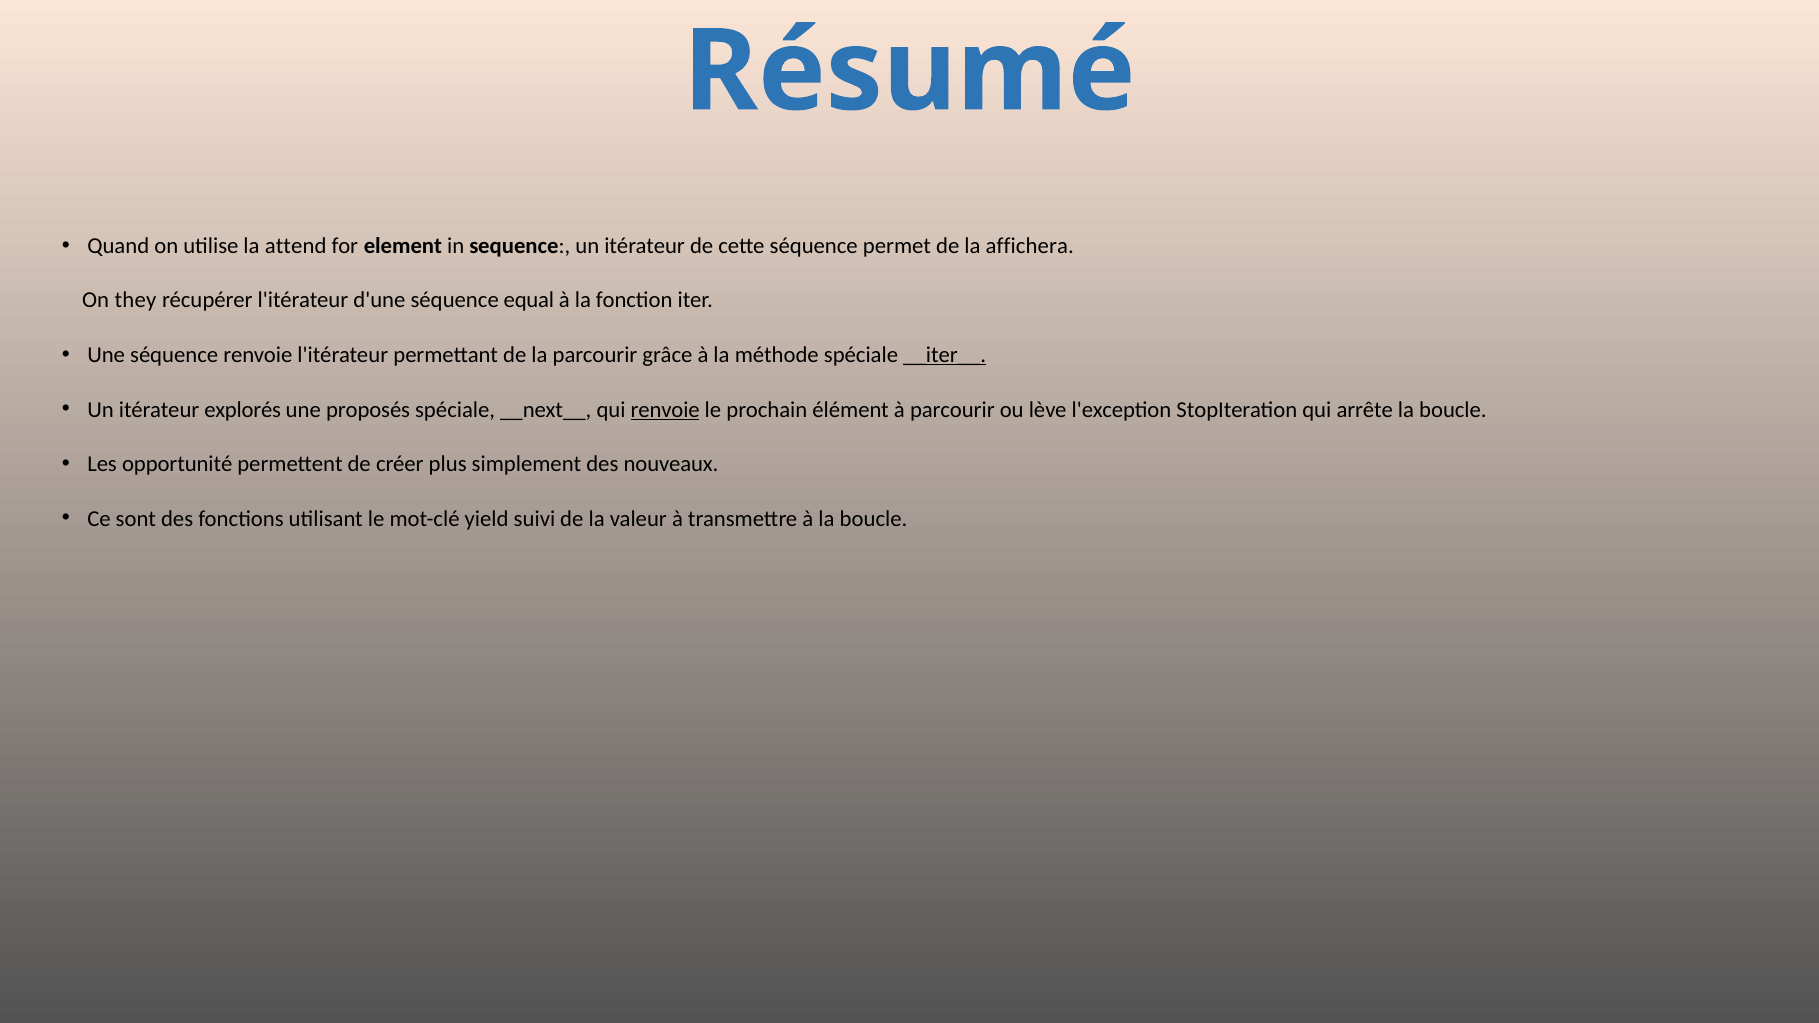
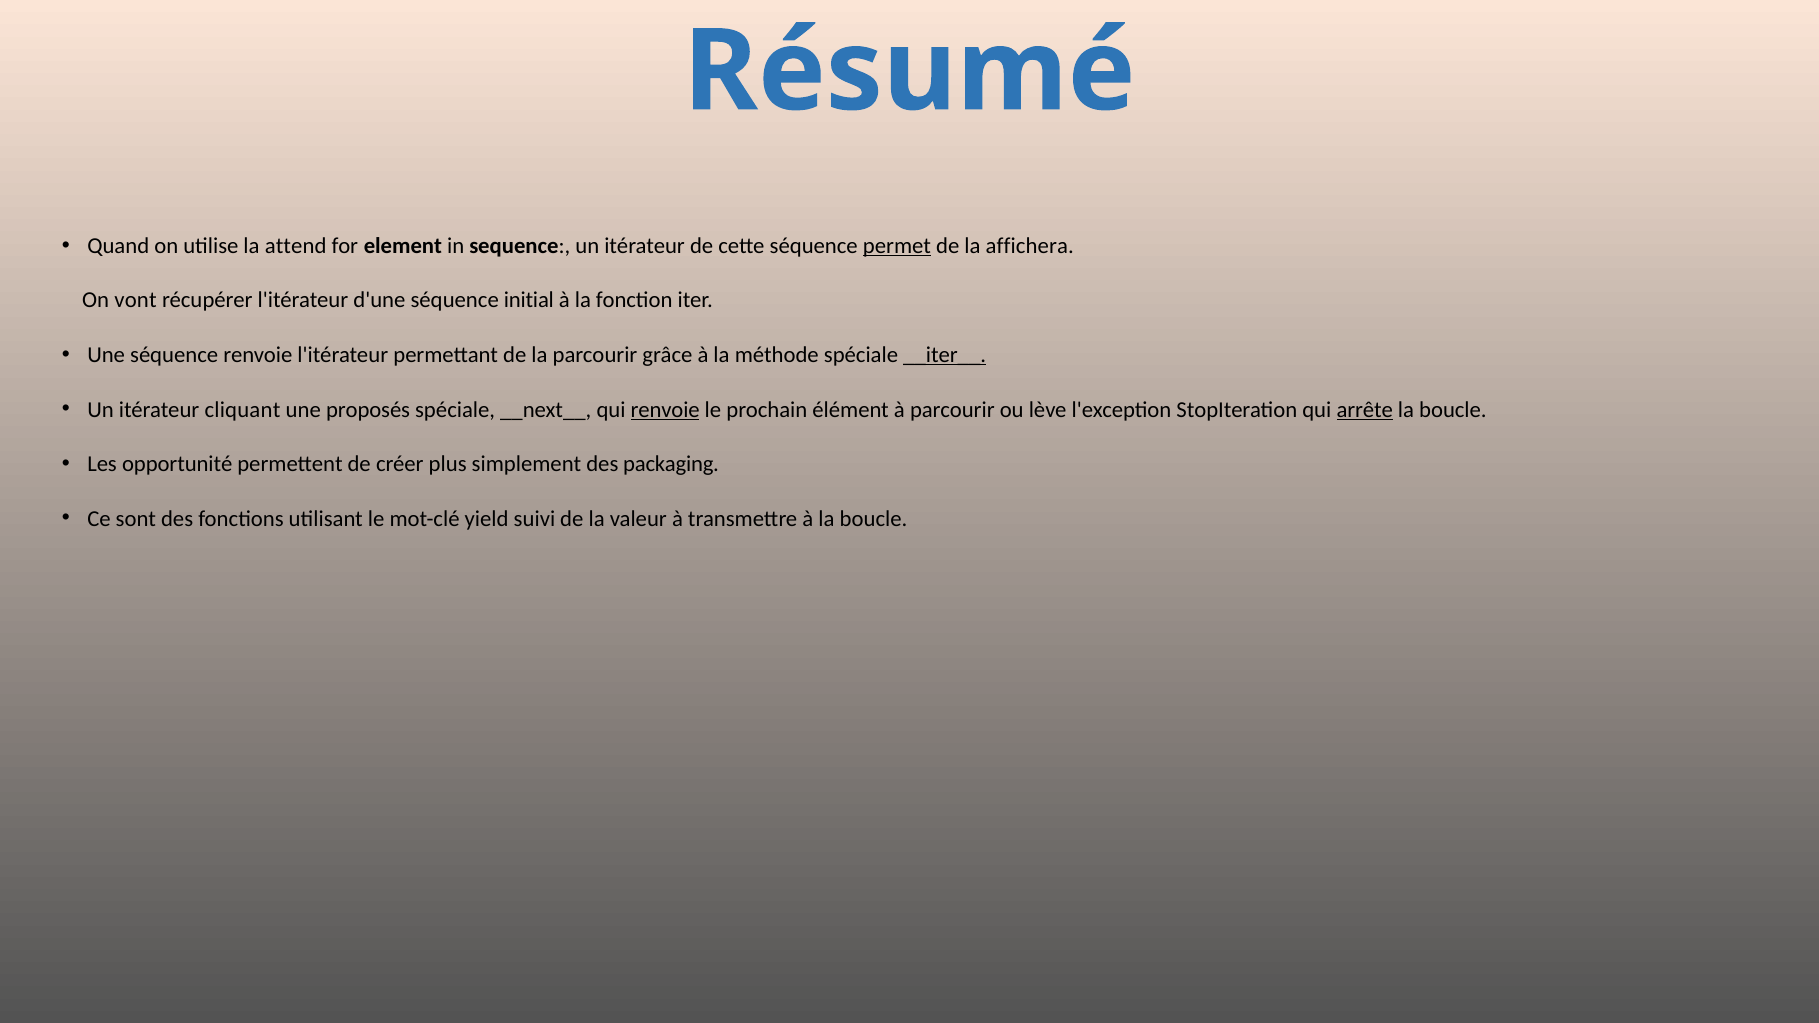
permet underline: none -> present (897, 246)
they: they -> vont (136, 300)
equal: equal -> initial (529, 300)
explorés: explorés -> cliquant (242, 410)
arrête underline: none -> present (1365, 410)
nouveaux: nouveaux -> packaging (671, 464)
